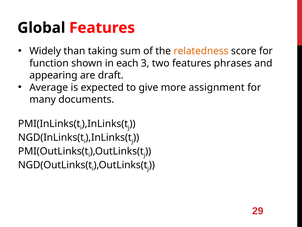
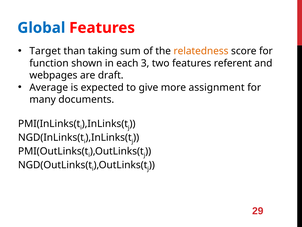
Global colour: black -> blue (41, 28)
Widely: Widely -> Target (45, 51)
phrases: phrases -> referent (233, 63)
appearing: appearing -> webpages (53, 75)
